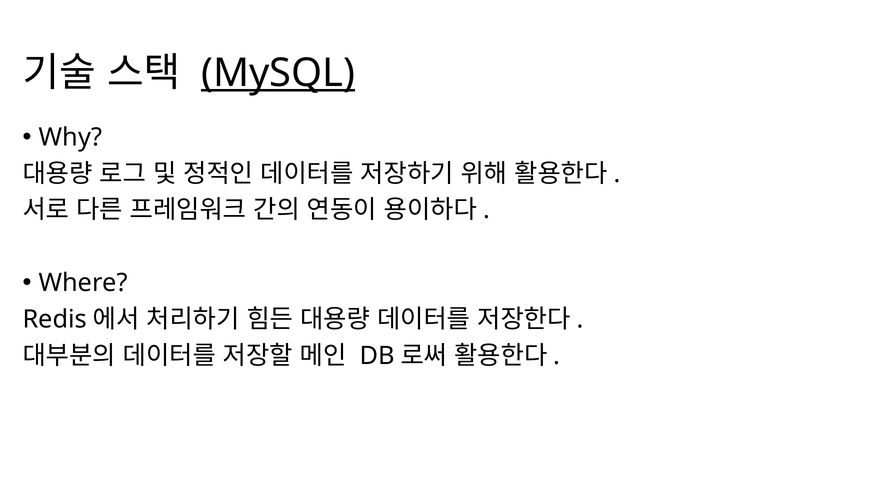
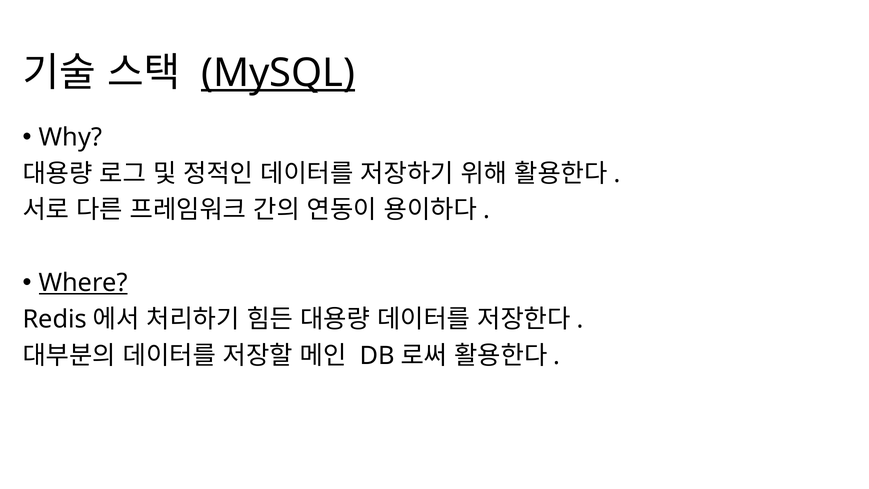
Where underline: none -> present (83, 283)
